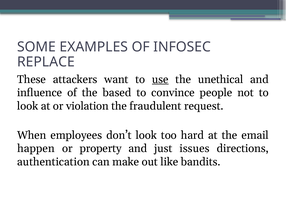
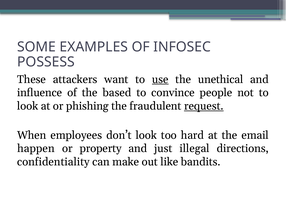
REPLACE: REPLACE -> POSSESS (46, 62)
violation: violation -> phishing (87, 106)
request underline: none -> present (204, 106)
issues: issues -> illegal (195, 148)
authentication: authentication -> confidentiality (53, 161)
